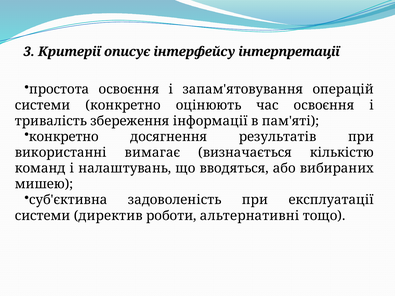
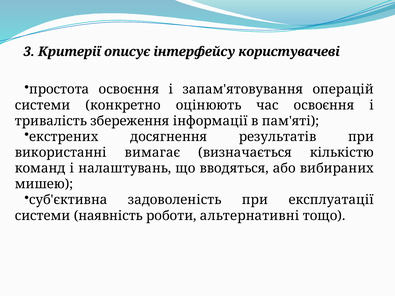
інтерпретації: інтерпретації -> користувачеві (289, 52)
конкретно: конкретно -> екстрених (64, 137)
директив: директив -> наявність (108, 216)
